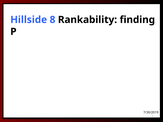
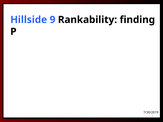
8: 8 -> 9 (53, 20)
